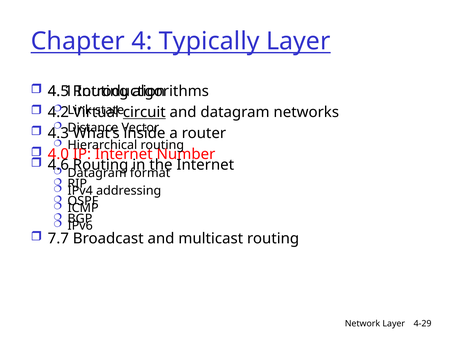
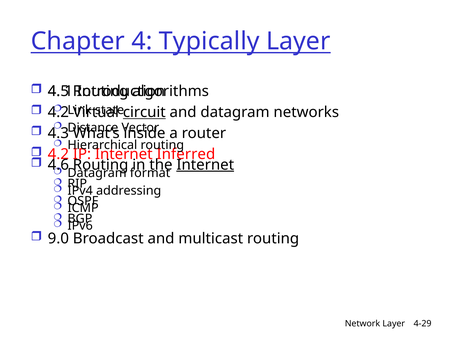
4.0: 4.0 -> 4.2 (58, 154)
Number: Number -> Inferred (186, 154)
Internet underline: none -> present (205, 165)
7.7: 7.7 -> 9.0 (58, 239)
